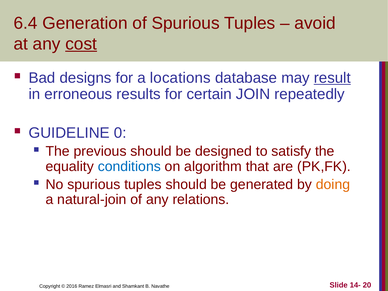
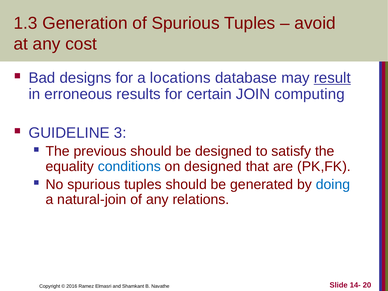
6.4: 6.4 -> 1.3 (26, 23)
cost underline: present -> none (81, 44)
repeatedly: repeatedly -> computing (310, 94)
0: 0 -> 3 (120, 133)
on algorithm: algorithm -> designed (213, 166)
doing colour: orange -> blue (333, 184)
